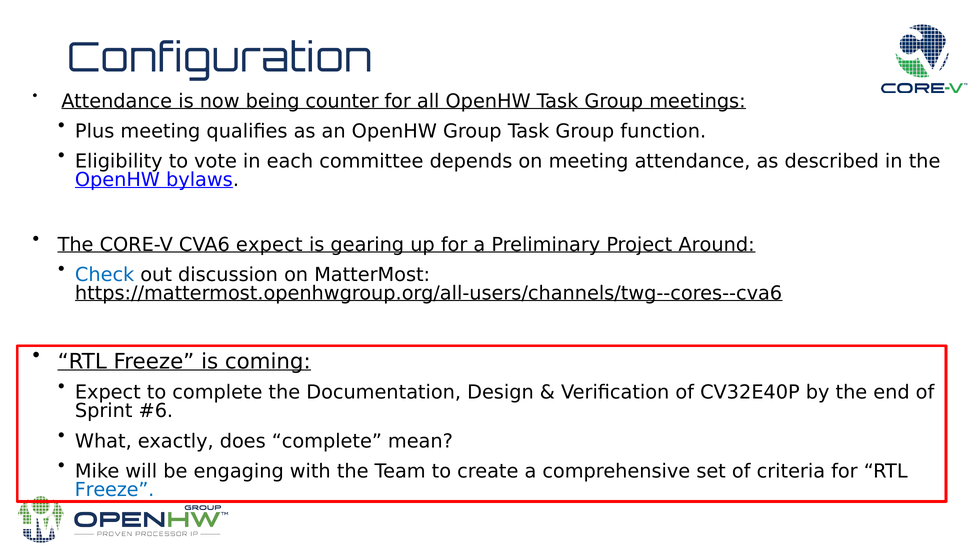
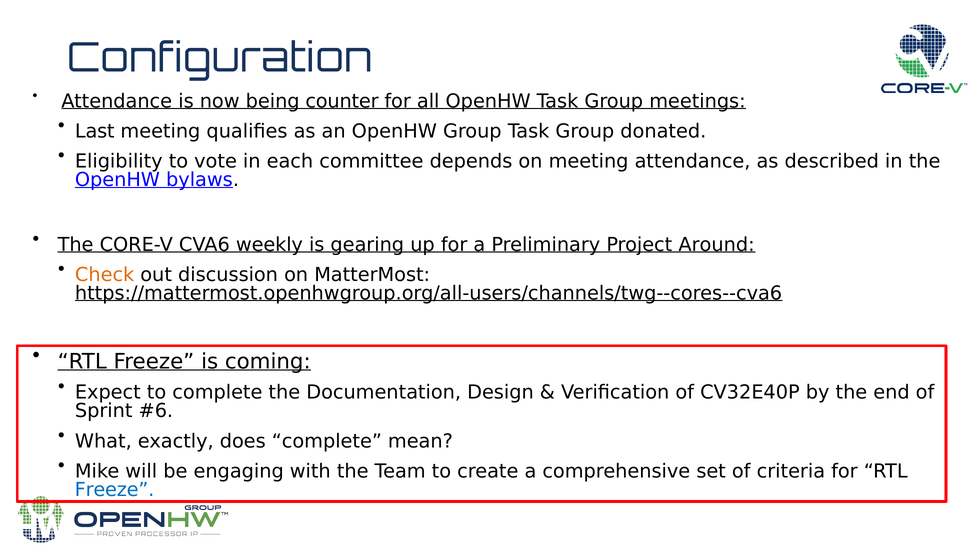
Plus: Plus -> Last (95, 132)
function: function -> donated (663, 132)
CVA6 expect: expect -> weekly (269, 245)
Check colour: blue -> orange (105, 275)
